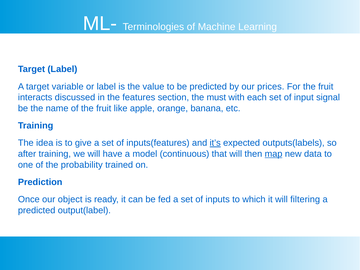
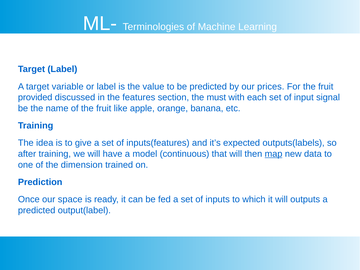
interacts: interacts -> provided (35, 97)
it’s underline: present -> none (215, 143)
probability: probability -> dimension (82, 165)
object: object -> space (70, 199)
filtering: filtering -> outputs (305, 199)
